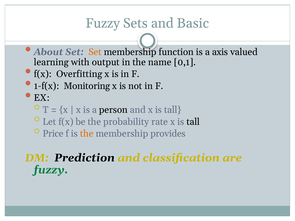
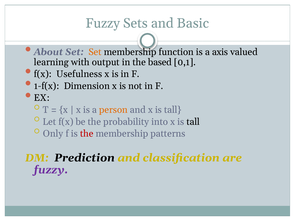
name: name -> based (160, 62)
Overfitting: Overfitting -> Usefulness (79, 74)
Monitoring: Monitoring -> Dimension (87, 86)
person colour: black -> orange (113, 110)
rate: rate -> into (160, 122)
Price: Price -> Only (53, 134)
the colour: orange -> red (87, 134)
provides: provides -> patterns (168, 134)
fuzzy colour: green -> purple (51, 170)
